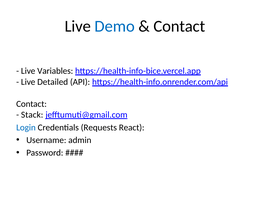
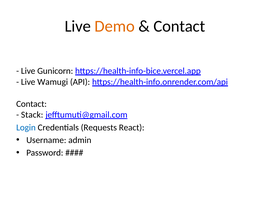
Demo colour: blue -> orange (115, 26)
Variables: Variables -> Gunicorn (55, 71)
Detailed: Detailed -> Wamugi (53, 82)
